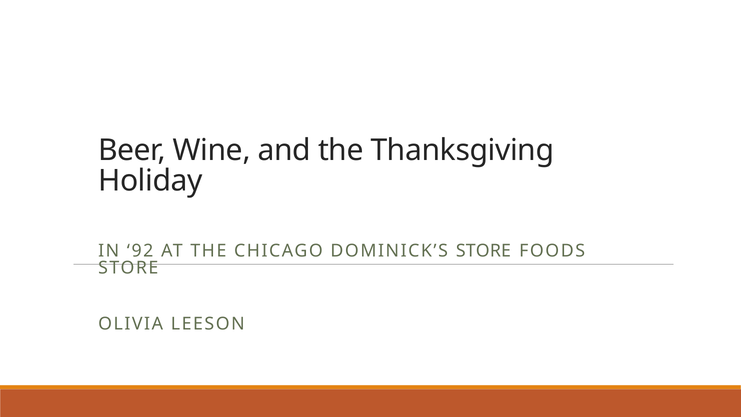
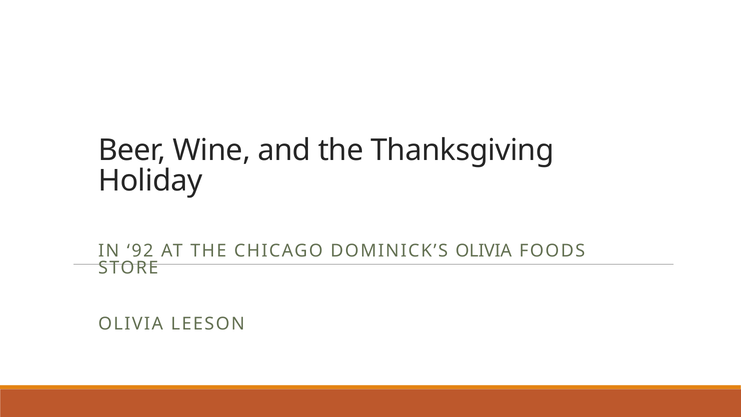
DOMINICK’S STORE: STORE -> OLIVIA (484, 251)
